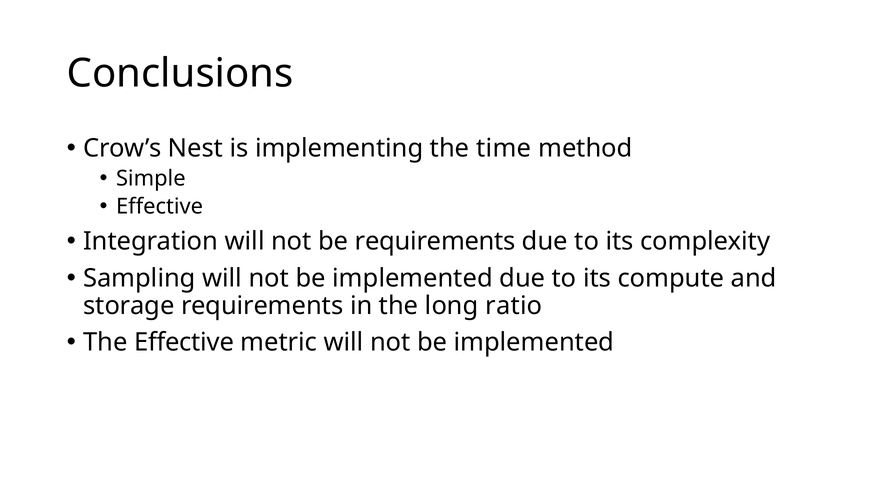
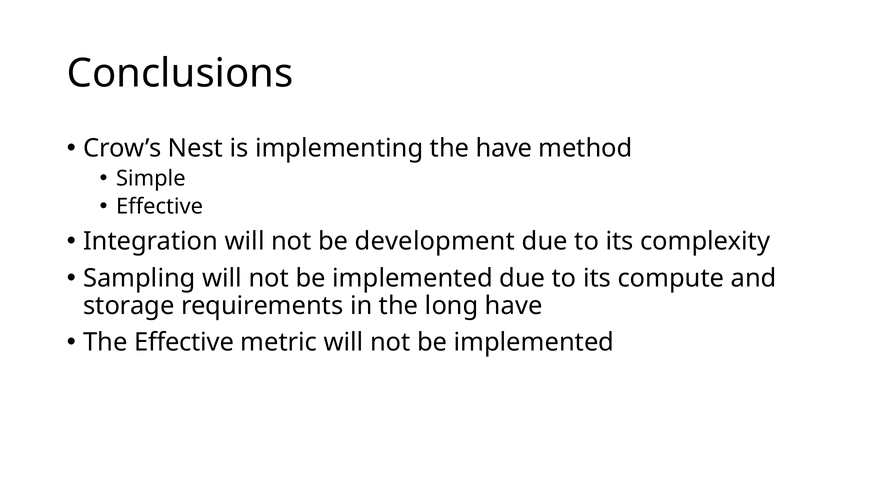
the time: time -> have (504, 148)
be requirements: requirements -> development (435, 241)
long ratio: ratio -> have (514, 306)
